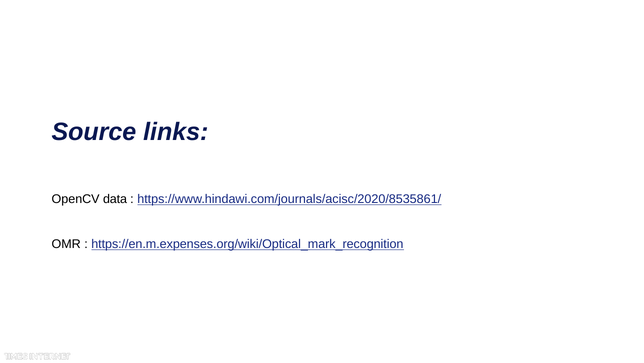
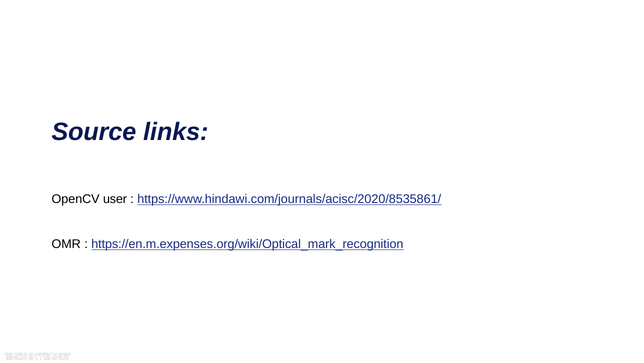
data: data -> user (115, 199)
